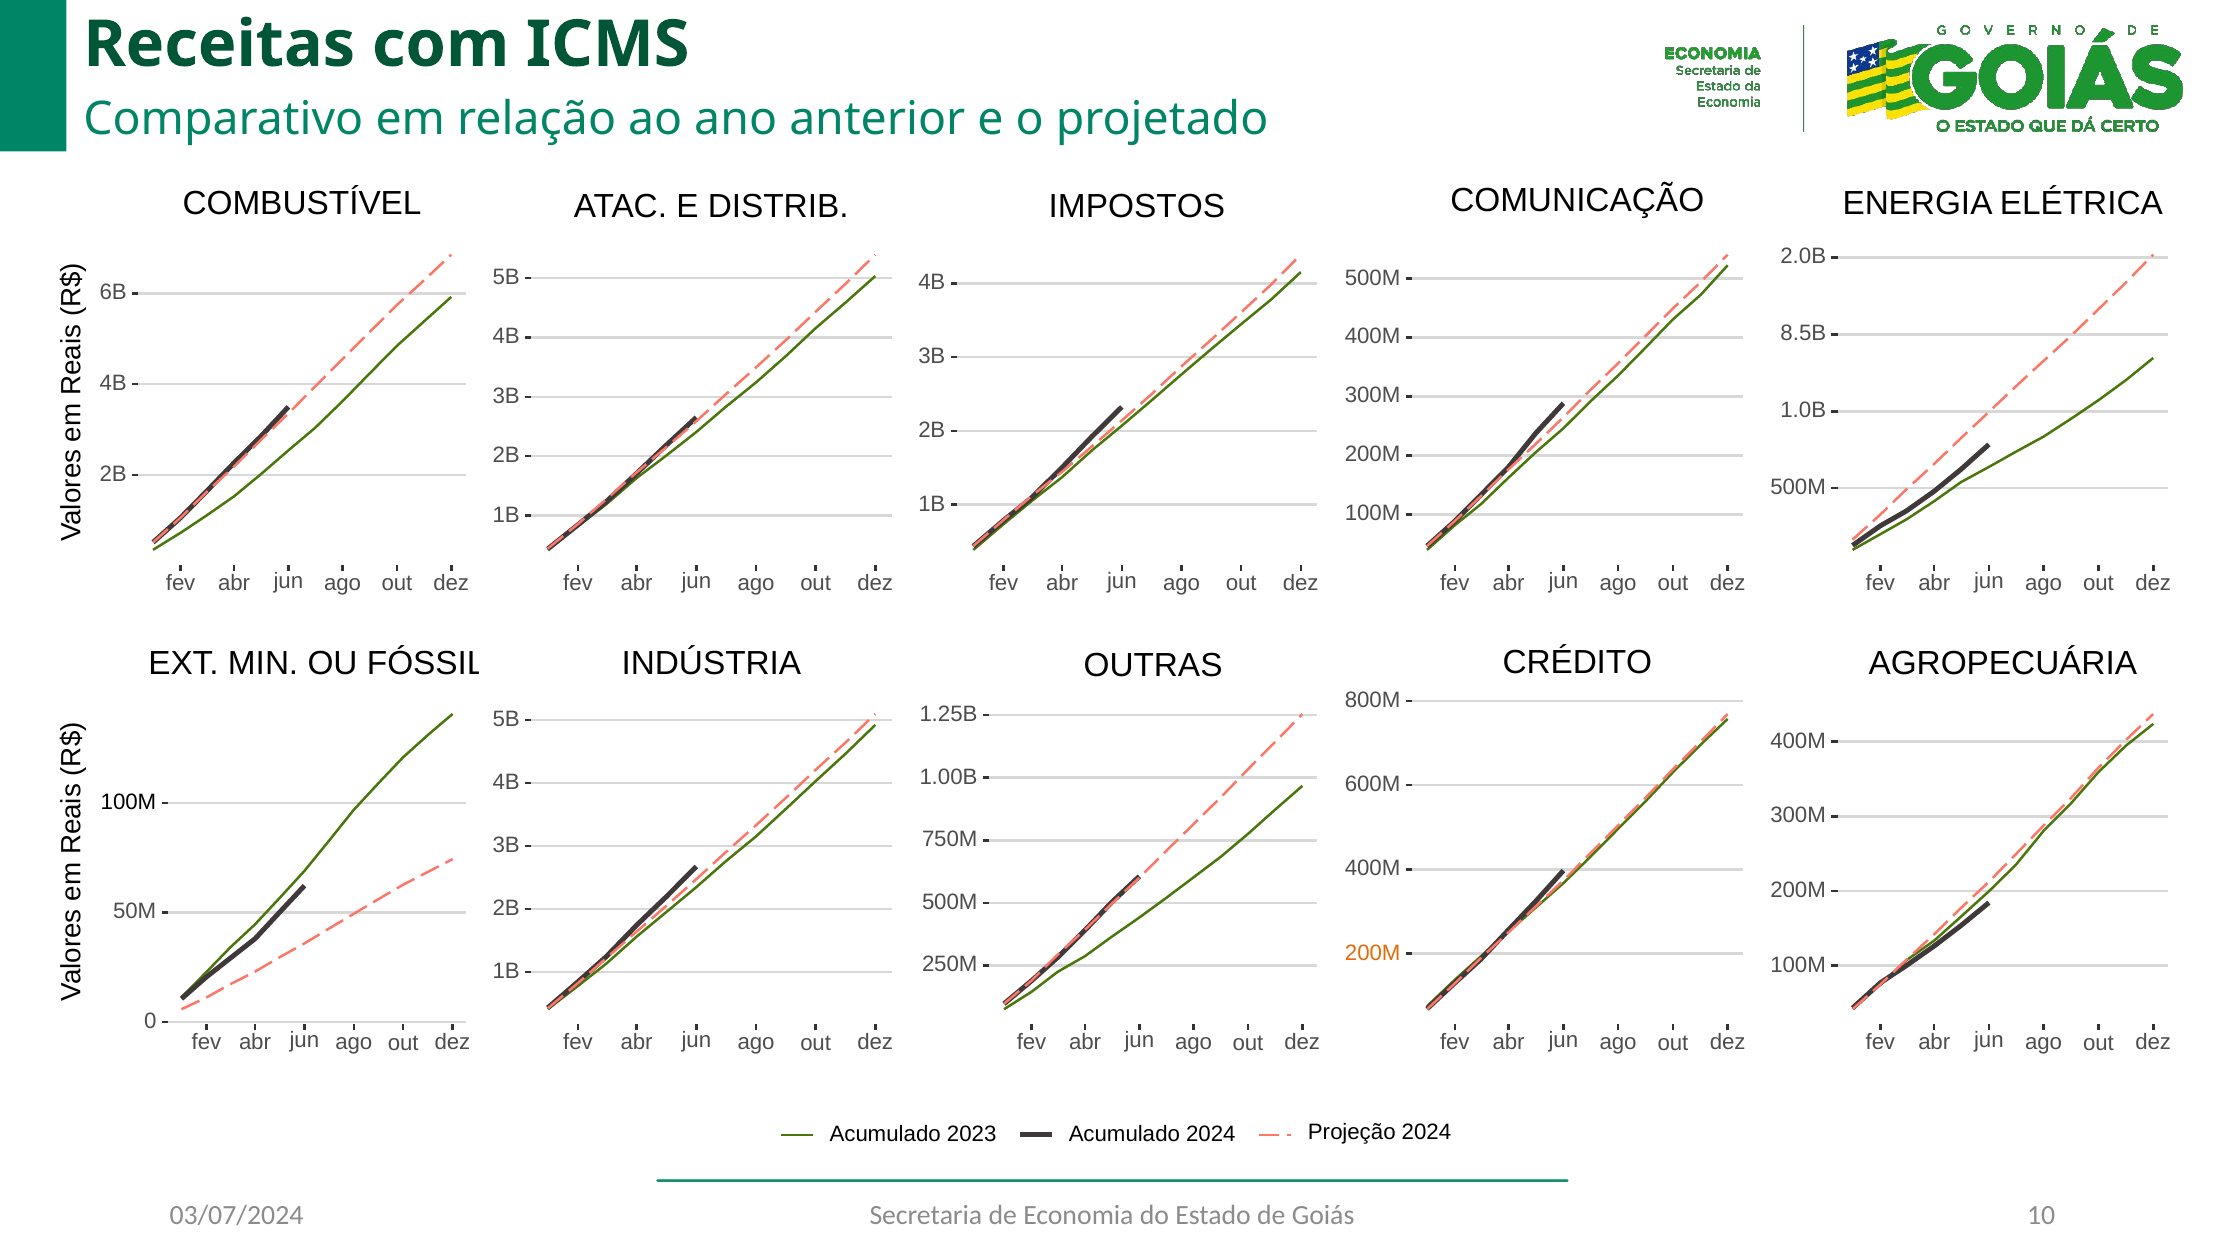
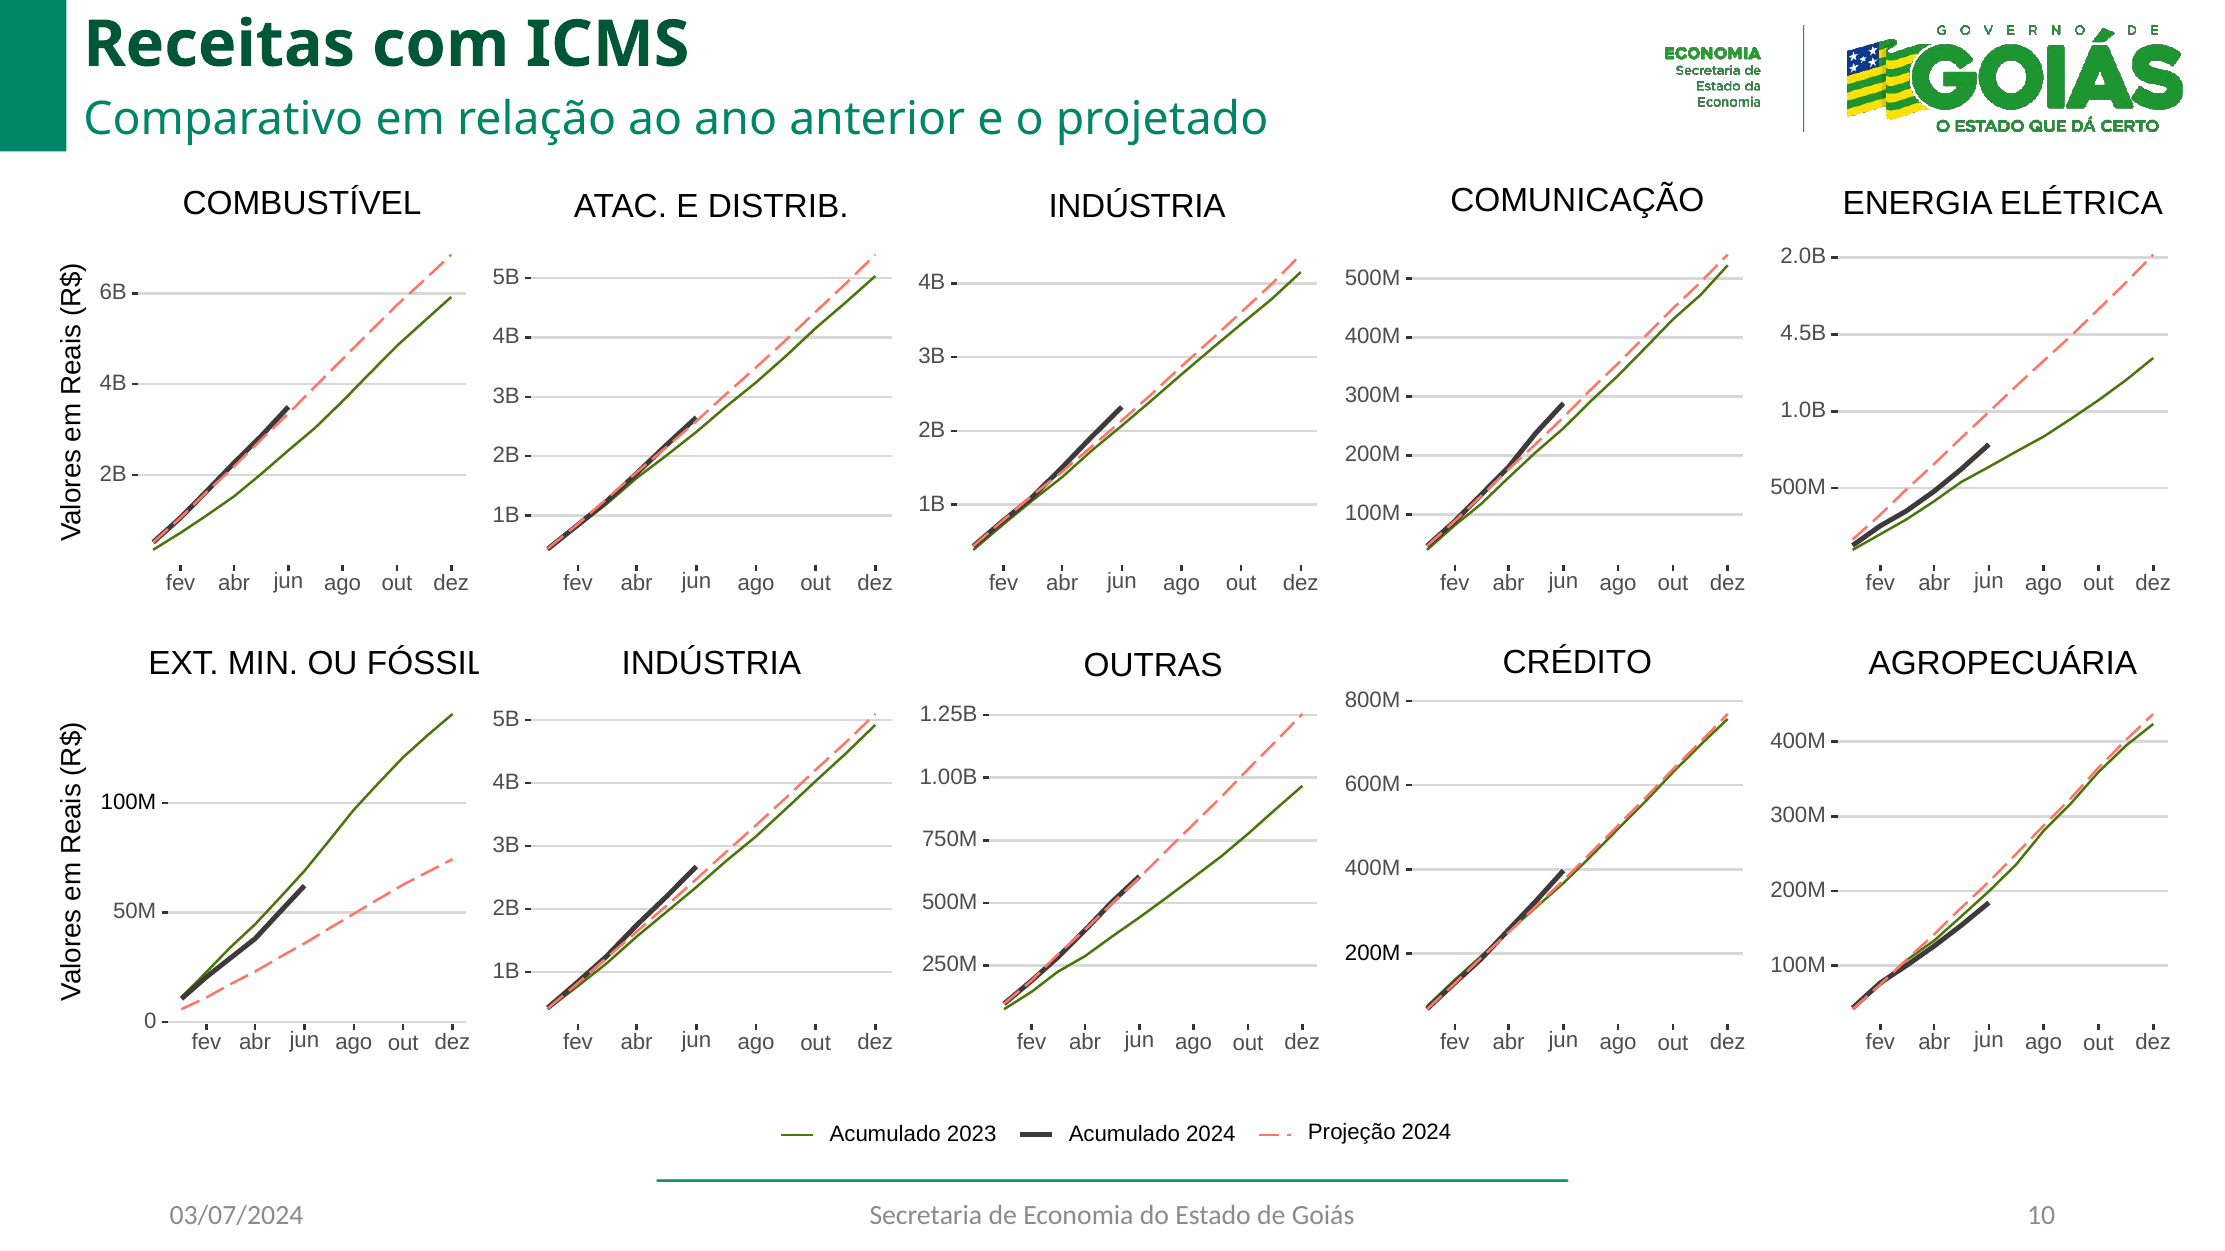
IMPOSTOS: IMPOSTOS -> INDÚSTRIA (1137, 207)
8.5B: 8.5B -> 4.5B (1803, 334)
200M colour: orange -> black (1373, 953)
